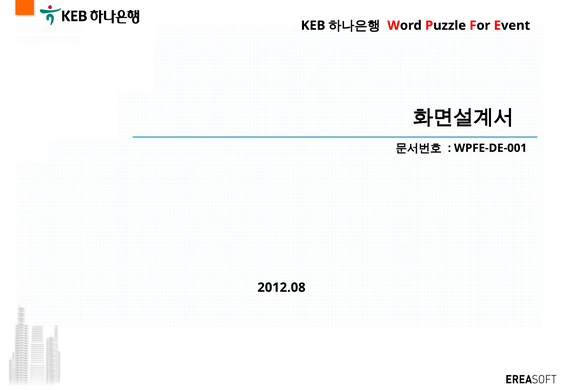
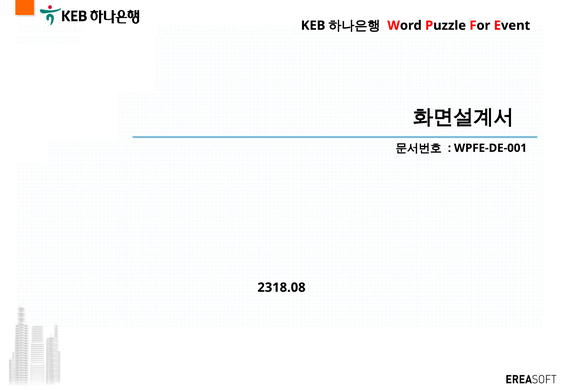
2012.08: 2012.08 -> 2318.08 (281, 287)
